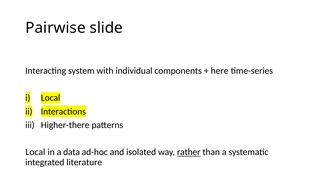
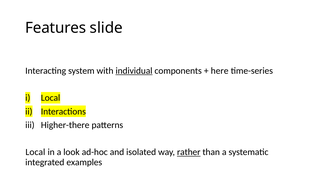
Pairwise: Pairwise -> Features (56, 28)
individual underline: none -> present (134, 71)
data: data -> look (71, 152)
literature: literature -> examples (84, 162)
